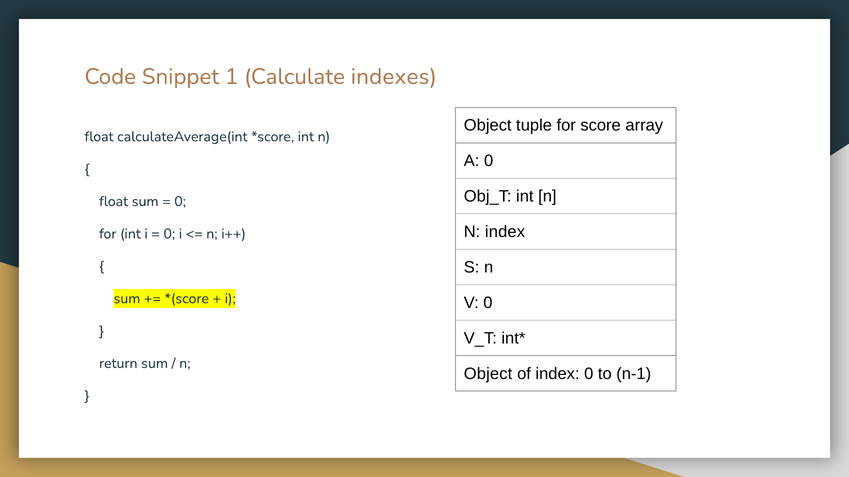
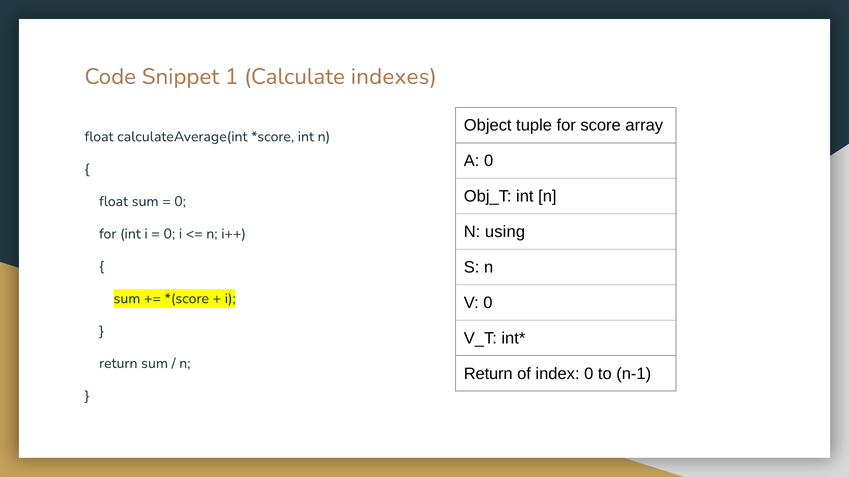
N index: index -> using (505, 232)
Object: Object -> Return (488, 374)
